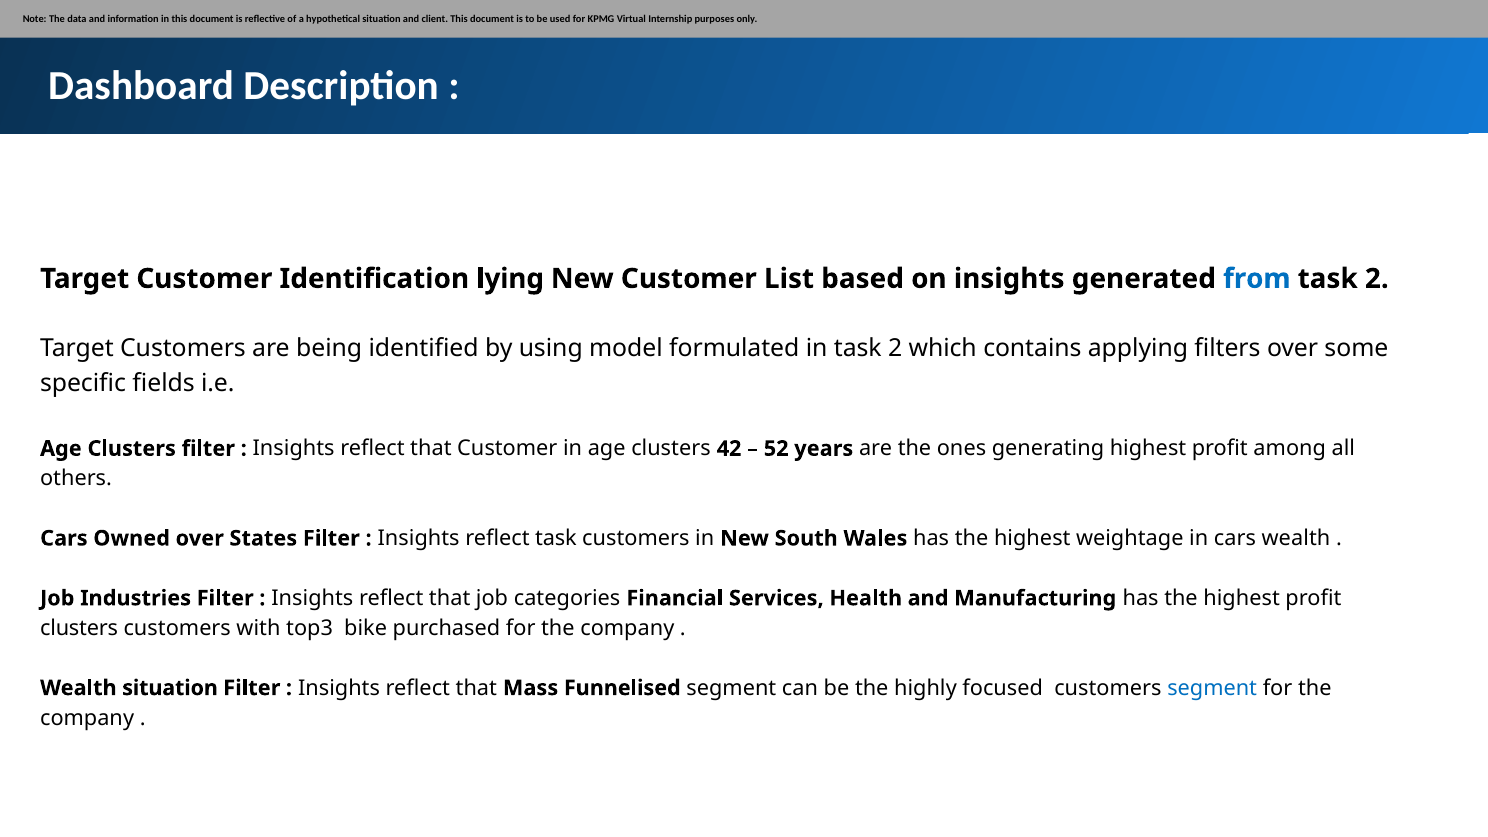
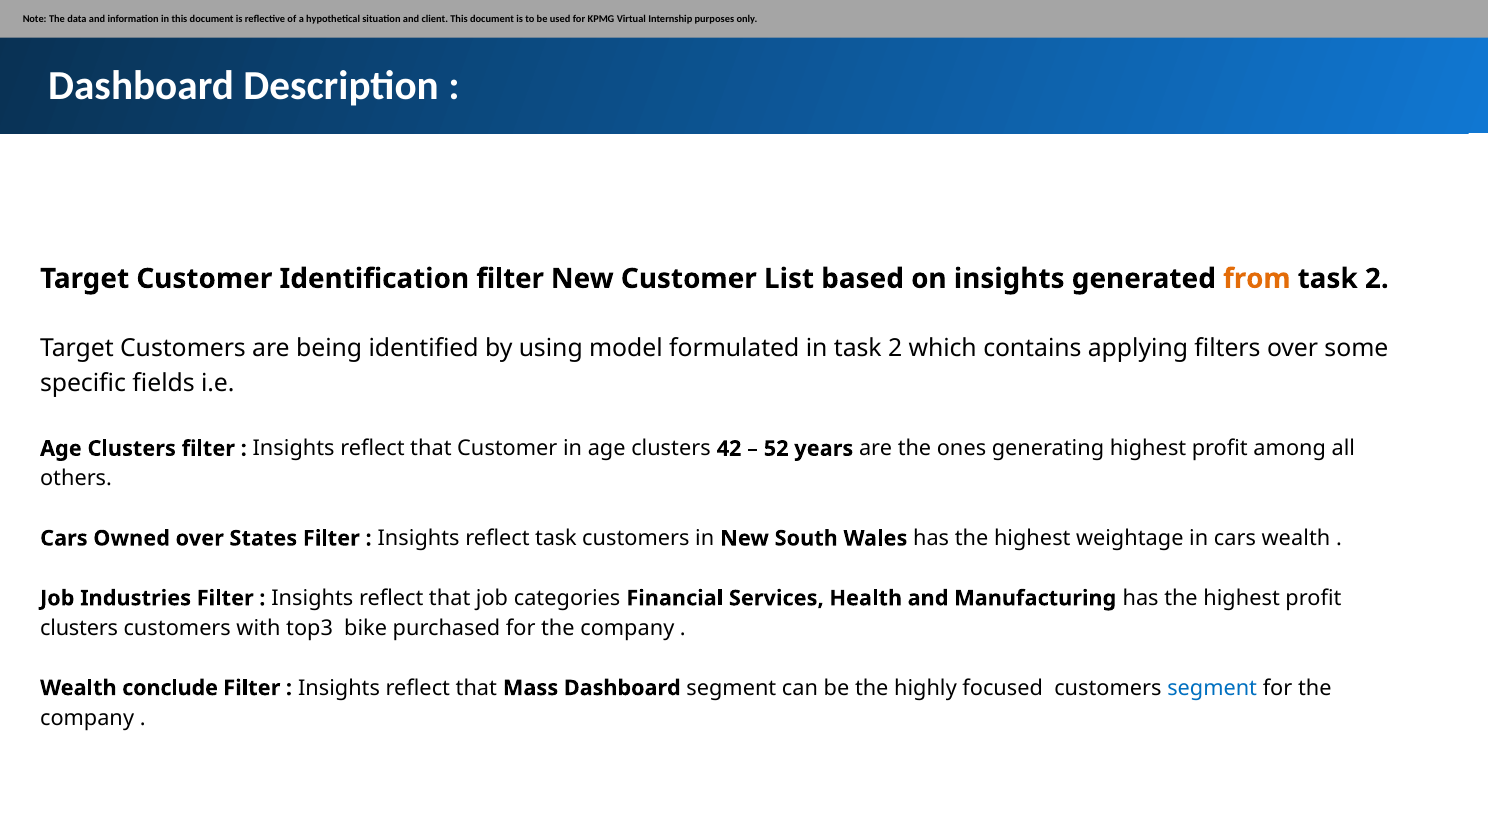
Identification lying: lying -> filter (510, 279)
from colour: blue -> orange (1257, 279)
Wealth situation: situation -> conclude (170, 688)
Mass Funnelised: Funnelised -> Dashboard (622, 688)
